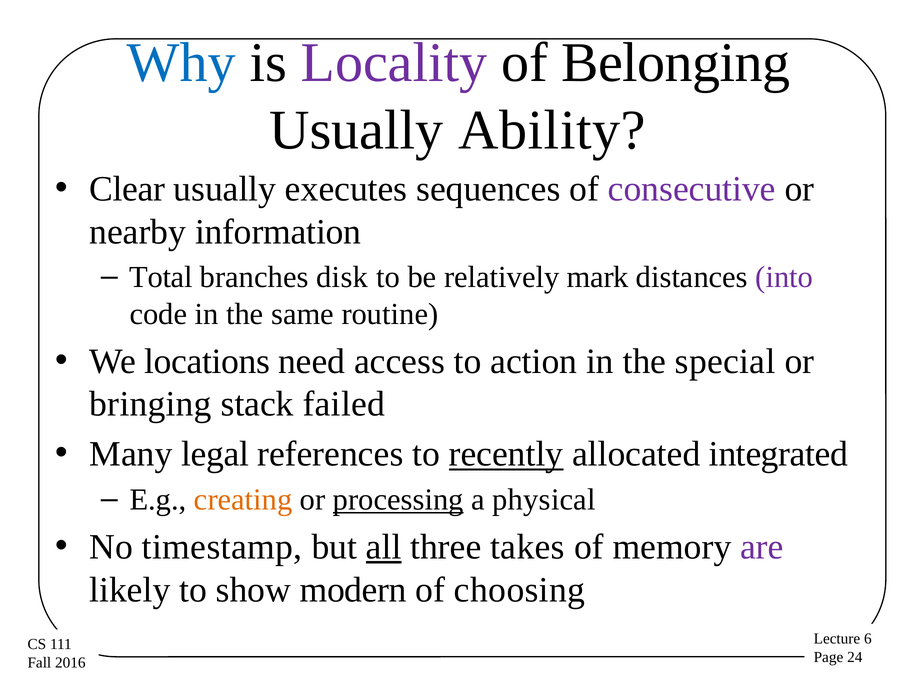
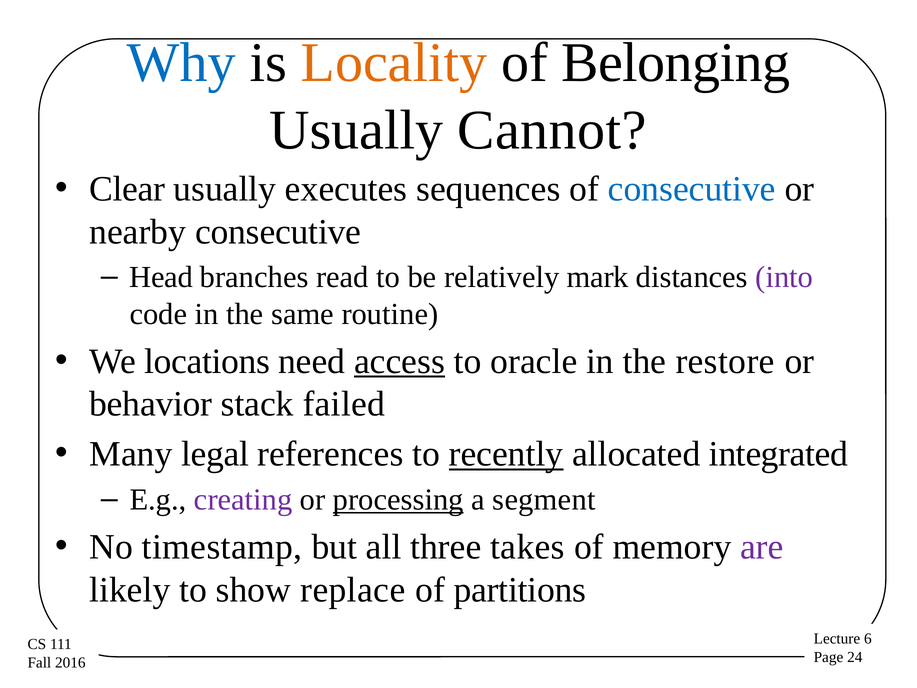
Locality colour: purple -> orange (394, 63)
Ability: Ability -> Cannot (552, 130)
consecutive colour: purple -> blue (692, 189)
nearby information: information -> consecutive (278, 232)
Total: Total -> Head (161, 277)
disk: disk -> read (342, 277)
access underline: none -> present (399, 361)
action: action -> oracle (534, 361)
special: special -> restore (725, 361)
bringing: bringing -> behavior (151, 404)
creating colour: orange -> purple (243, 499)
physical: physical -> segment (544, 499)
all underline: present -> none (384, 547)
modern: modern -> replace (353, 590)
choosing: choosing -> partitions (520, 590)
